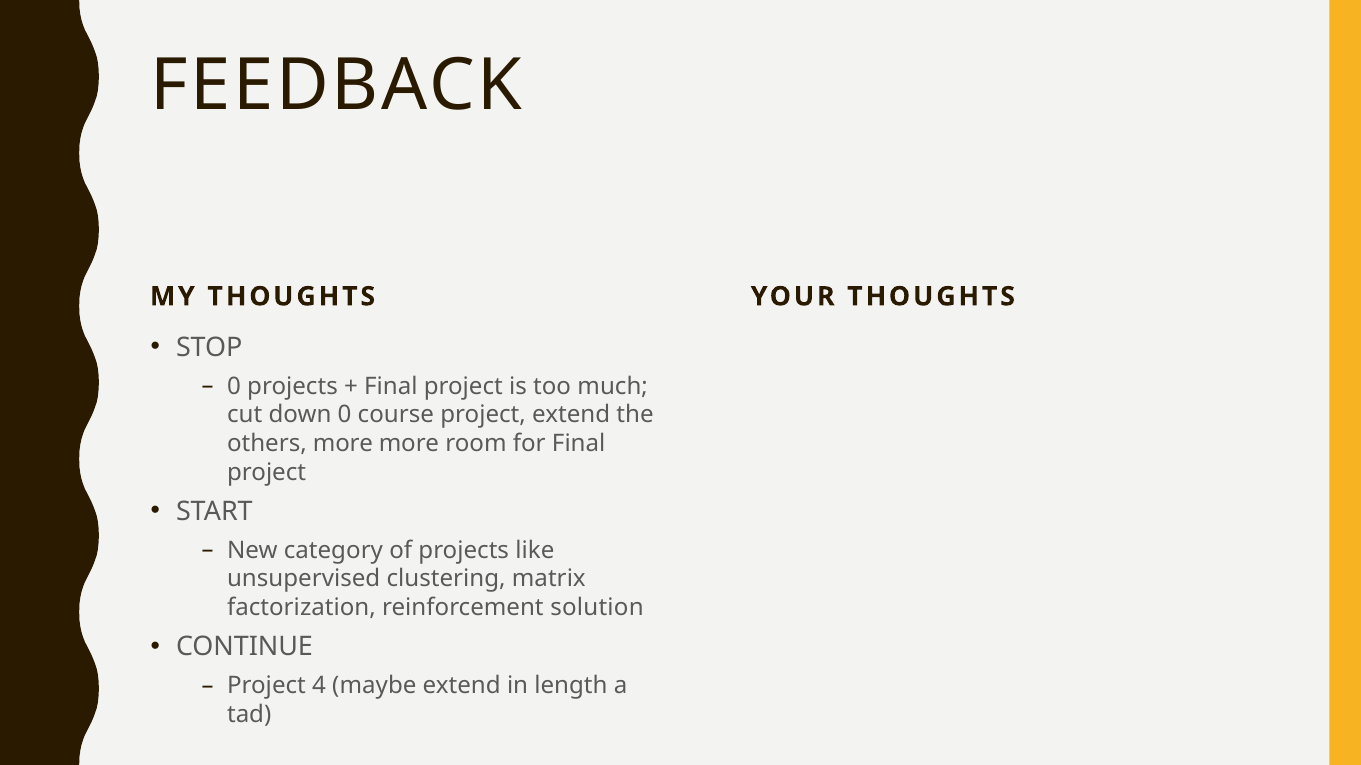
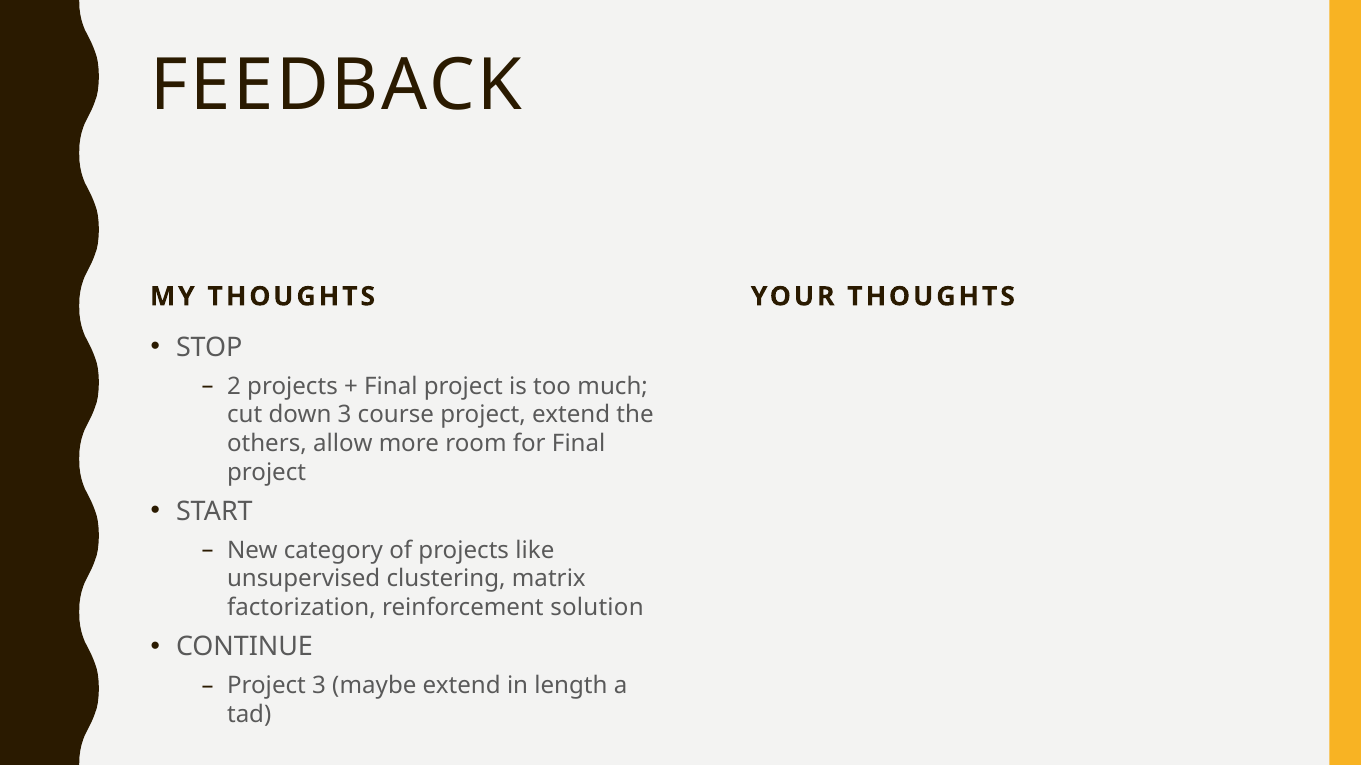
0: 0 -> 2 (234, 387)
down 0: 0 -> 3 (345, 415)
others more: more -> allow (343, 444)
Project 4: 4 -> 3 (319, 686)
